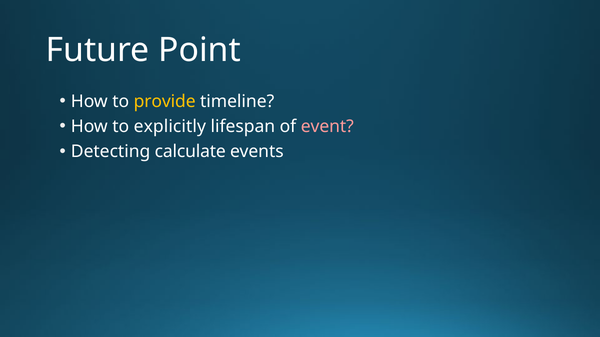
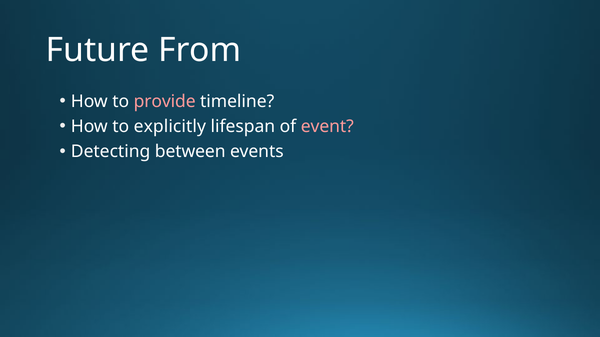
Point: Point -> From (200, 50)
provide colour: yellow -> pink (165, 101)
calculate: calculate -> between (190, 152)
